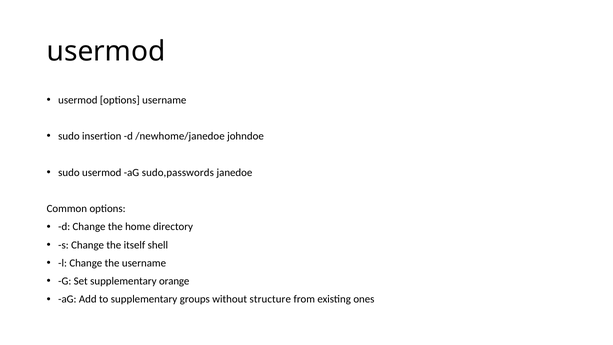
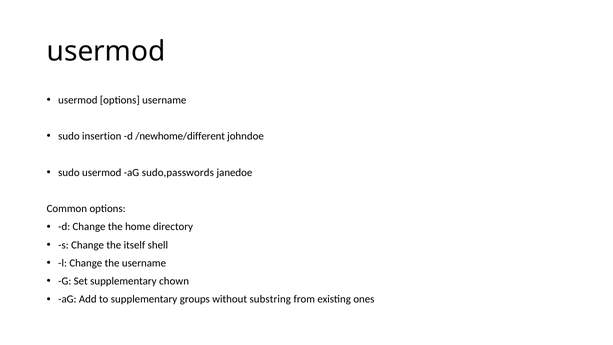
/newhome/janedoe: /newhome/janedoe -> /newhome/different (180, 136)
orange: orange -> chown (174, 281)
structure: structure -> substring (270, 299)
